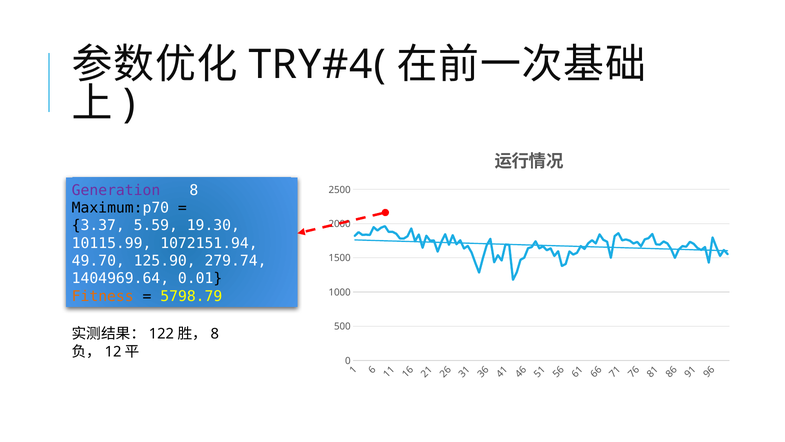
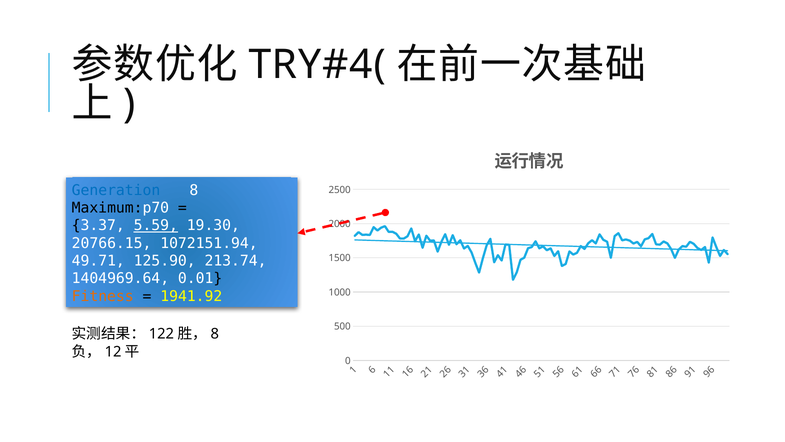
Generation colour: purple -> blue (116, 190)
5.59 underline: none -> present (156, 225)
10115.99: 10115.99 -> 20766.15 (112, 243)
49.70: 49.70 -> 49.71 (98, 261)
279.74: 279.74 -> 213.74 (236, 261)
5798.79: 5798.79 -> 1941.92 (191, 296)
